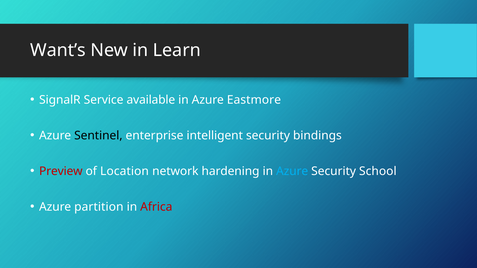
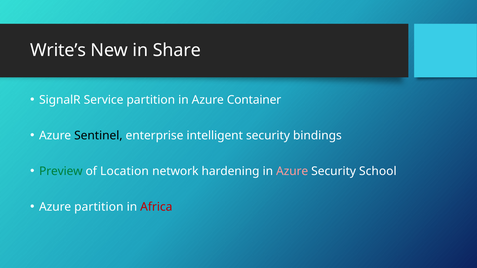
Want’s: Want’s -> Write’s (58, 50)
Learn: Learn -> Share (177, 50)
Service available: available -> partition (151, 100)
Eastmore: Eastmore -> Container (254, 100)
Preview colour: red -> green (61, 171)
Azure colour: light blue -> pink (292, 171)
